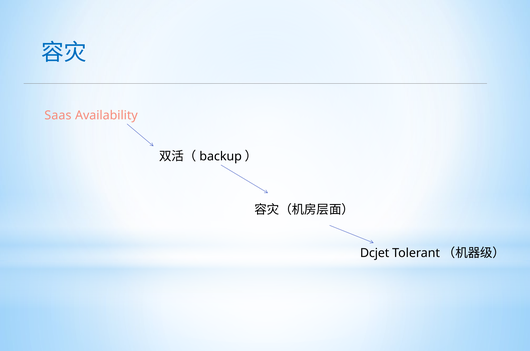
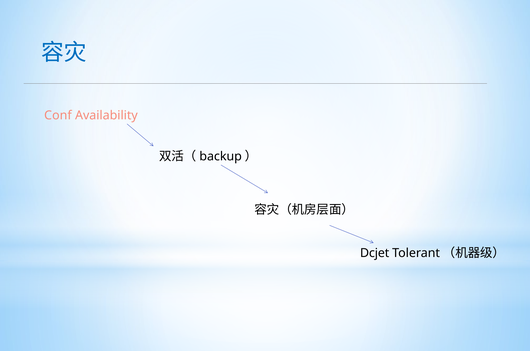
Saas: Saas -> Conf (58, 115)
